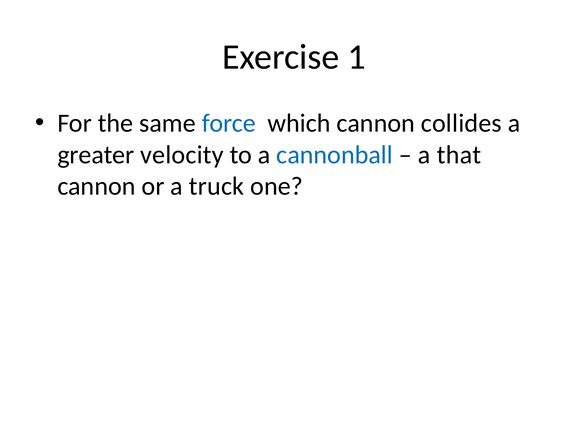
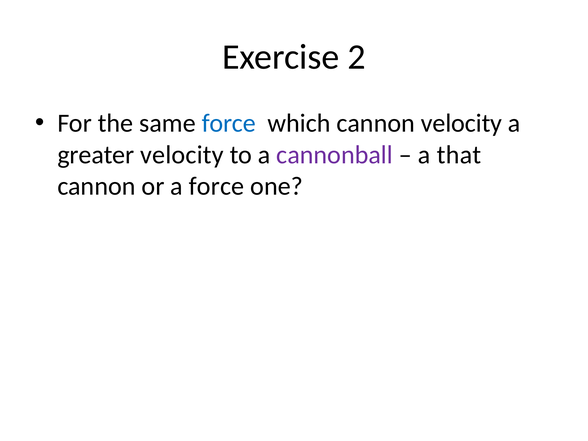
1: 1 -> 2 (357, 57)
cannon collides: collides -> velocity (461, 123)
cannonball colour: blue -> purple (335, 155)
a truck: truck -> force (217, 186)
